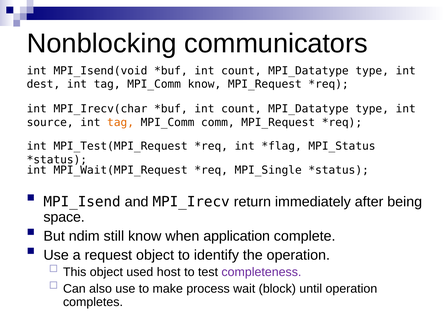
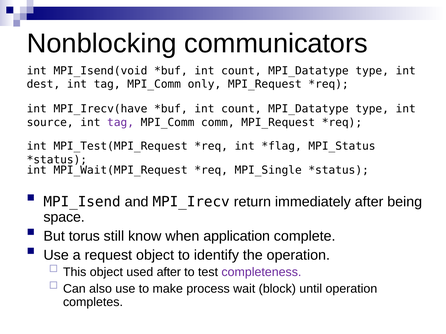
MPI_Comm know: know -> only (204, 84)
MPI_Irecv(char: MPI_Irecv(char -> MPI_Irecv(have (100, 109)
tag colour: orange -> purple (121, 123)
ndim: ndim -> torus (84, 236)
used host: host -> after (169, 273)
